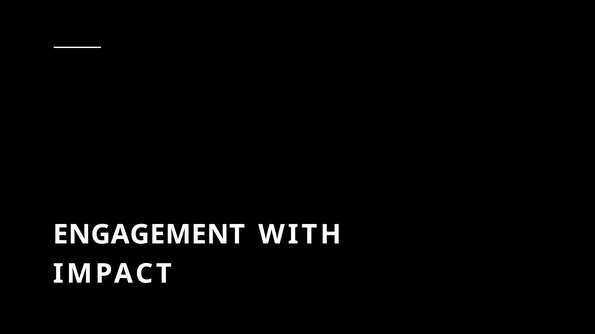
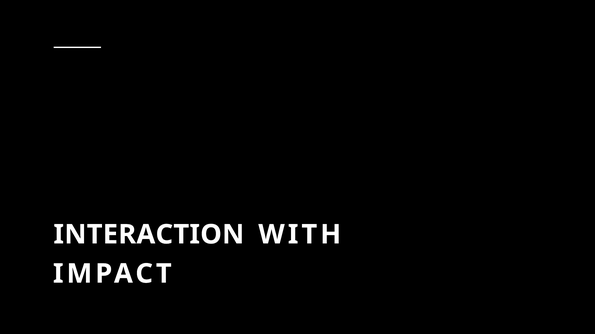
ENGAGEMENT: ENGAGEMENT -> INTERACTION (149, 235)
